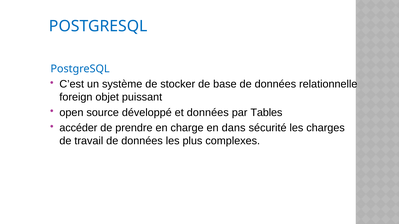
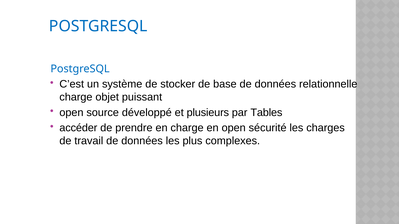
foreign: foreign -> charge (76, 97)
et données: données -> plusieurs (208, 113)
en dans: dans -> open (234, 128)
